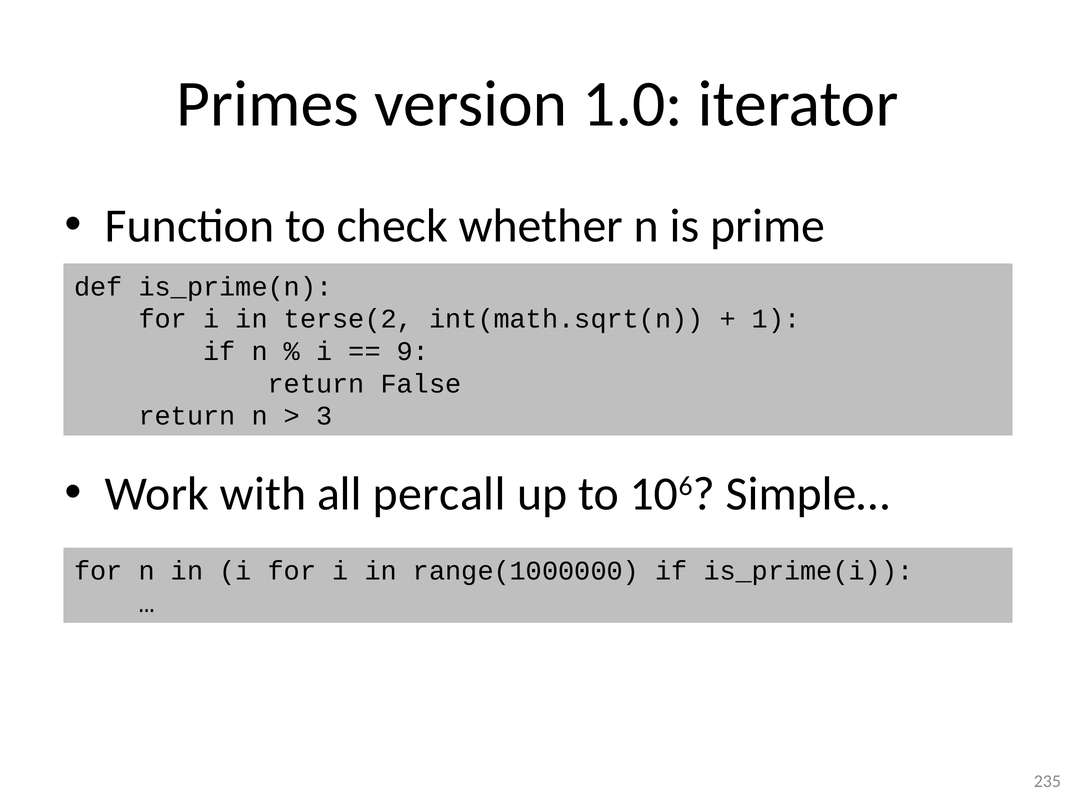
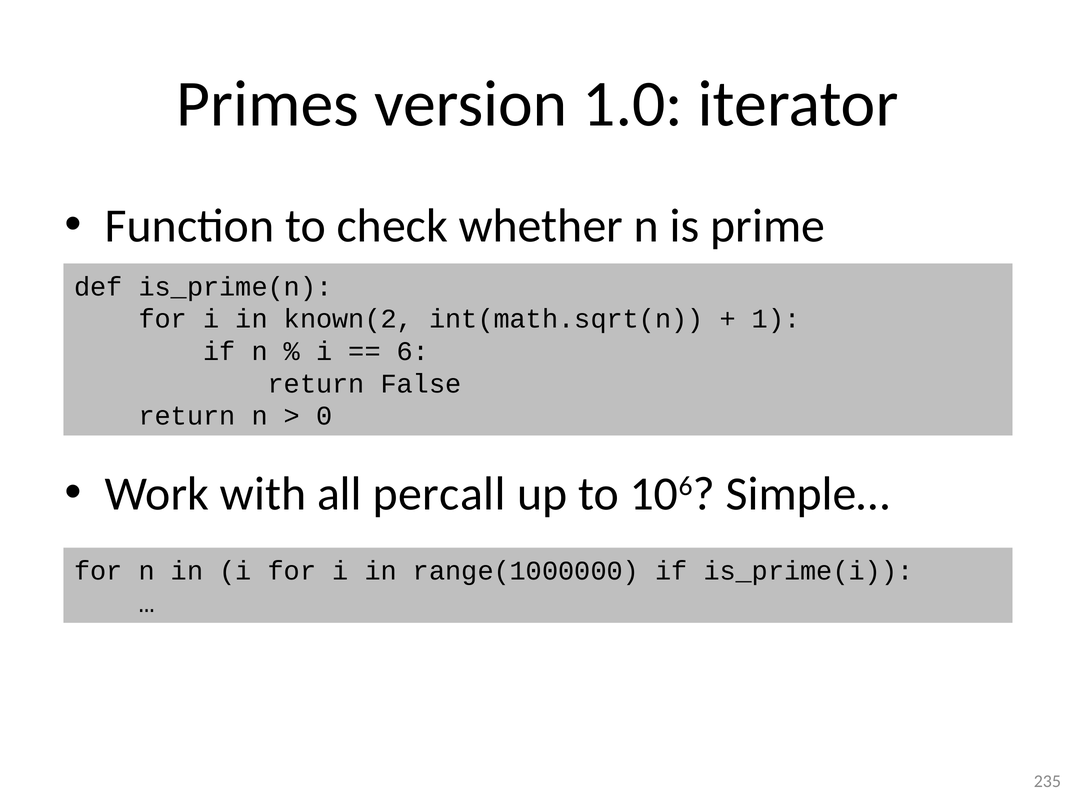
terse(2: terse(2 -> known(2 (348, 319)
9: 9 -> 6 (413, 351)
3: 3 -> 0 (324, 416)
